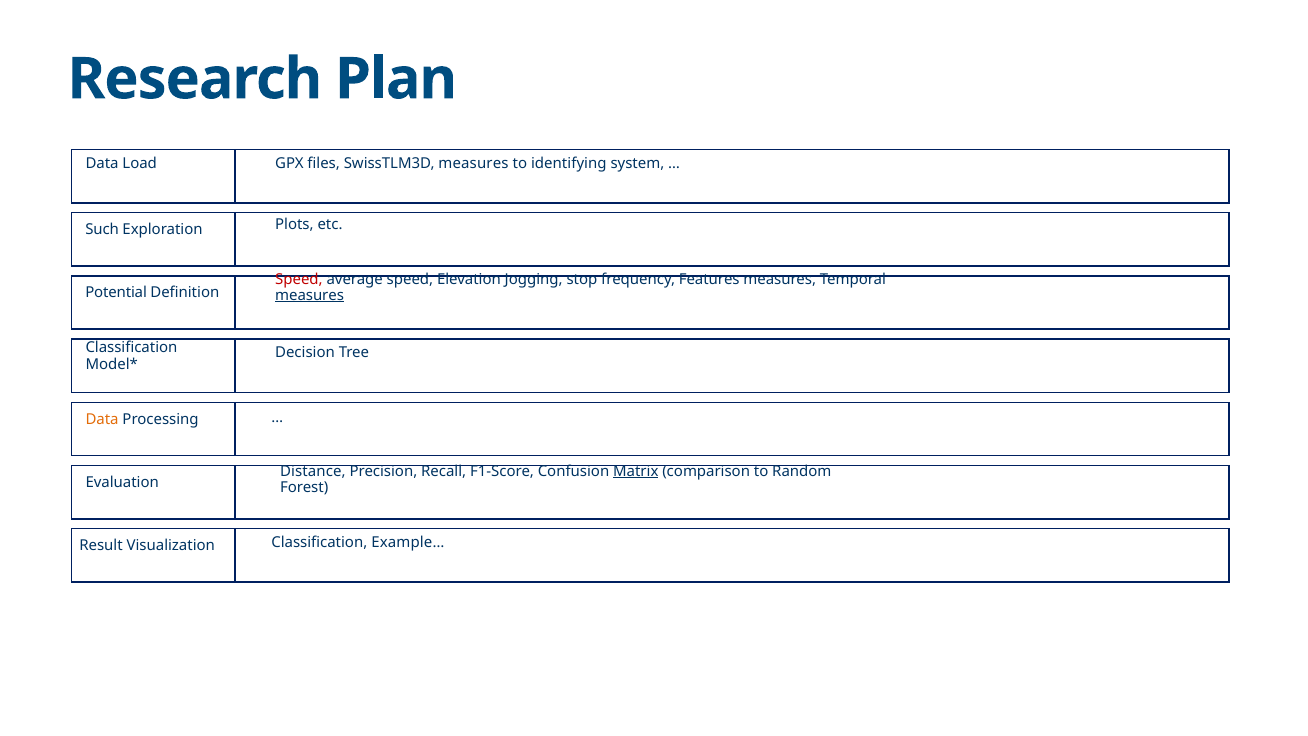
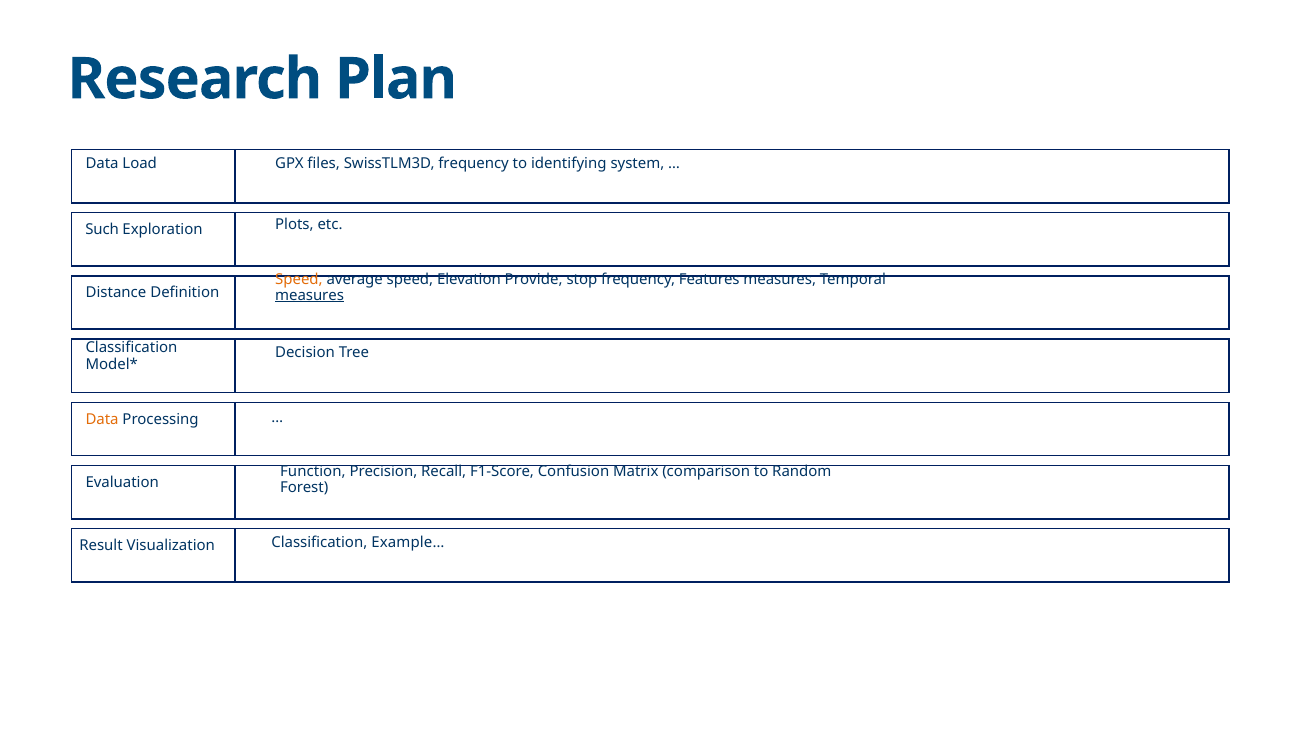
SwissTLM3D measures: measures -> frequency (474, 163)
Speed colour: red -> orange (299, 279)
Jogging: Jogging -> Provide (534, 279)
Potential: Potential -> Distance (116, 293)
Distance: Distance -> Function (313, 471)
Matrix underline: present -> none (636, 471)
